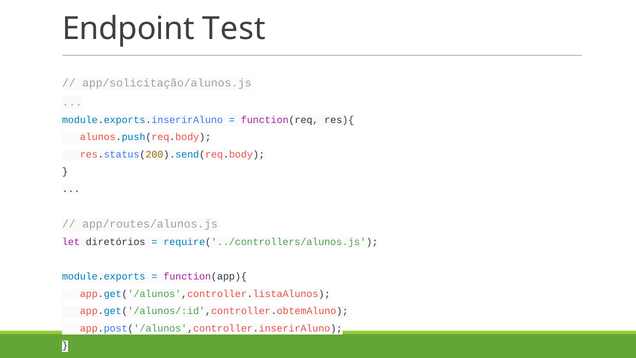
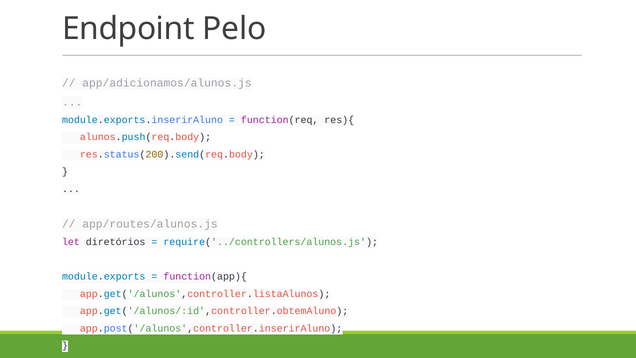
Test: Test -> Pelo (234, 29)
app/solicitação/alunos.js: app/solicitação/alunos.js -> app/adicionamos/alunos.js (167, 83)
